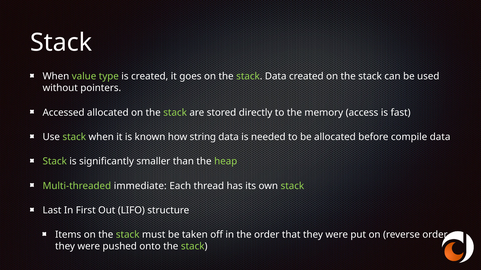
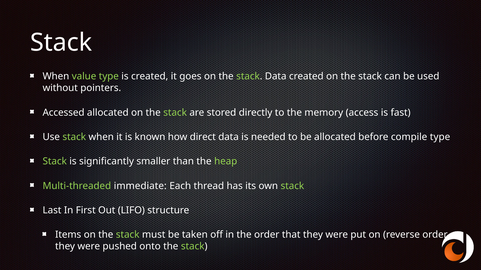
string: string -> direct (203, 137)
compile data: data -> type (440, 137)
